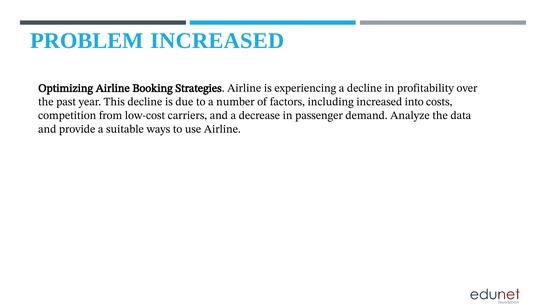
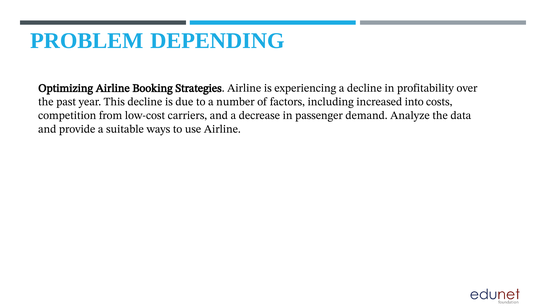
PROBLEM INCREASED: INCREASED -> DEPENDING (217, 41)
